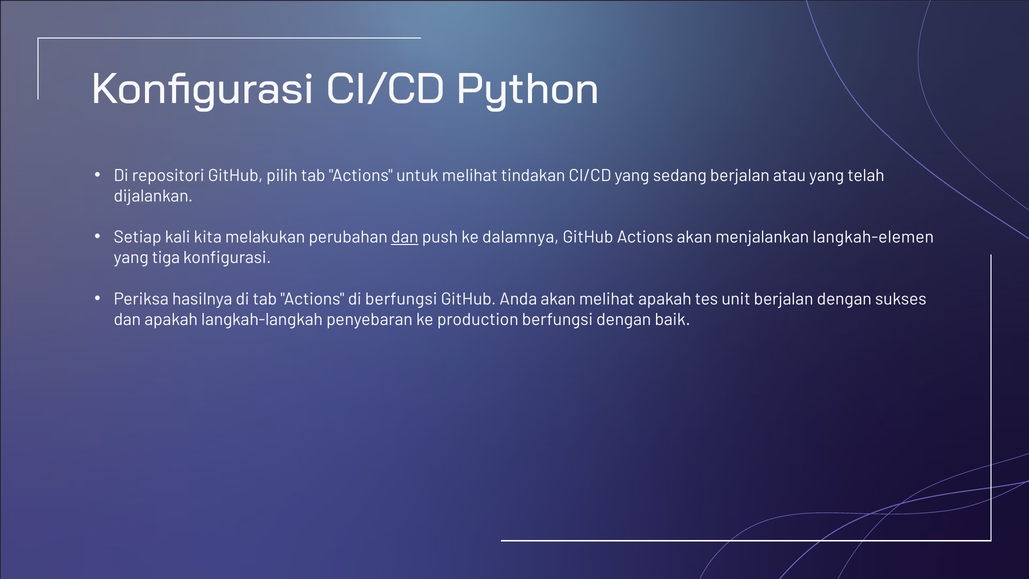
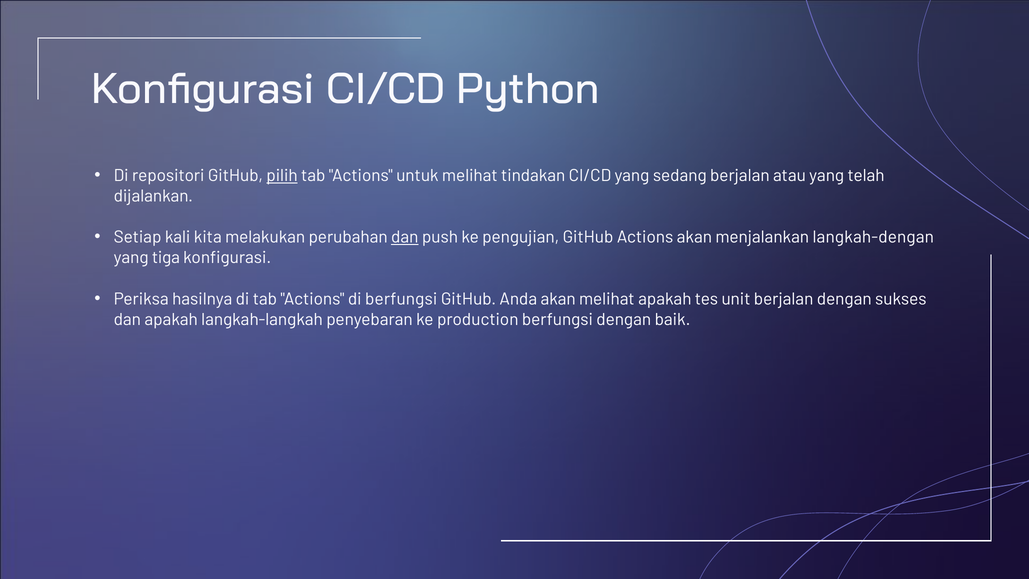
pilih underline: none -> present (282, 175)
dalamnya: dalamnya -> pengujian (521, 237)
langkah-elemen: langkah-elemen -> langkah-dengan (873, 237)
